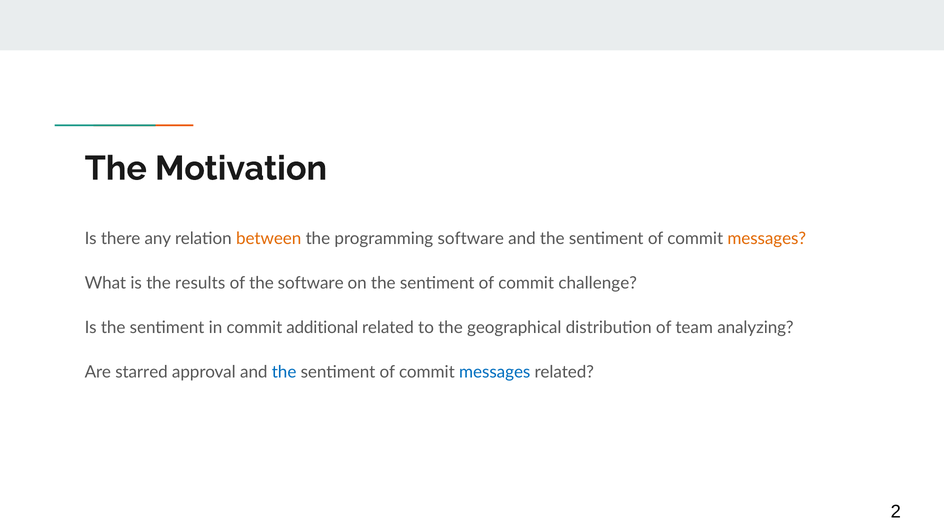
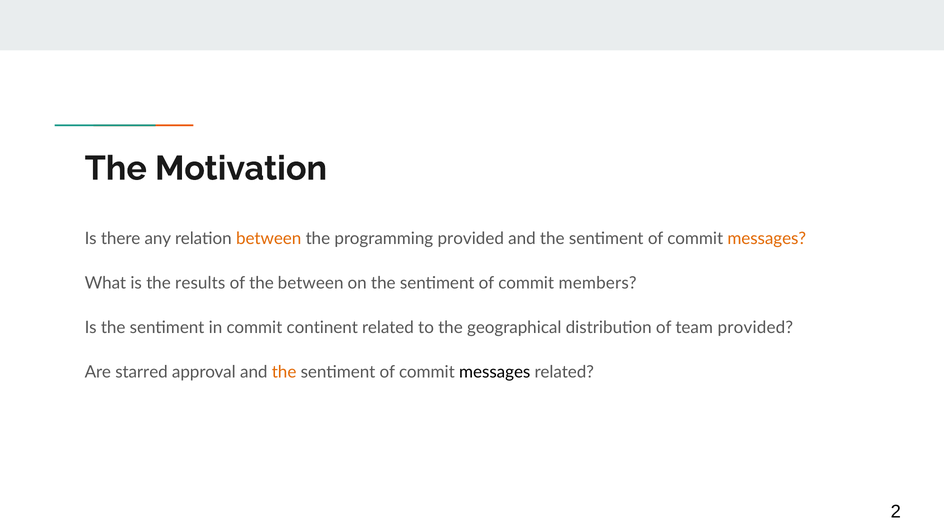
programming software: software -> provided (471, 239)
the software: software -> between (311, 283)
challenge: challenge -> members (598, 283)
additional: additional -> continent (322, 328)
team analyzing: analyzing -> provided (755, 328)
the colour: blue -> orange (284, 372)
messages colour: blue -> black (495, 372)
